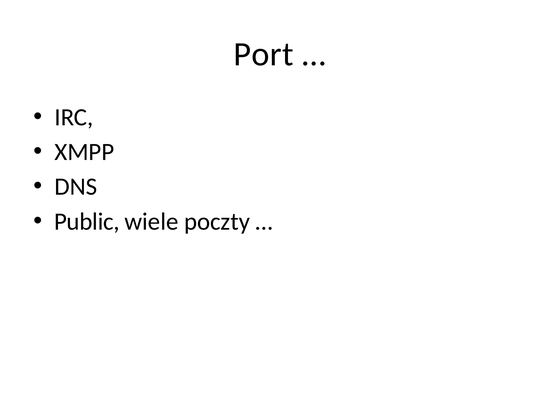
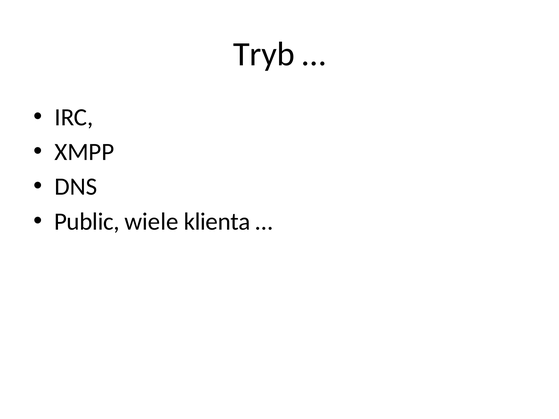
Port: Port -> Tryb (264, 54)
poczty: poczty -> klienta (217, 222)
